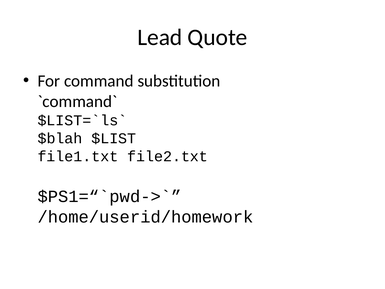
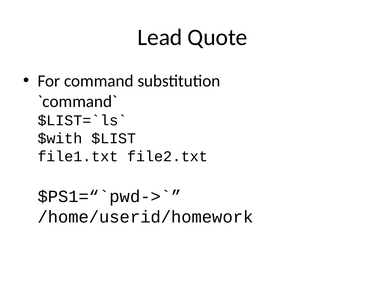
$blah: $blah -> $with (60, 138)
